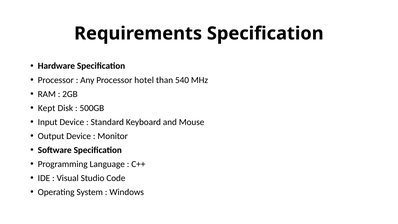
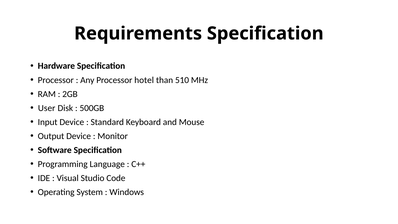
540: 540 -> 510 (182, 80)
Kept: Kept -> User (47, 108)
